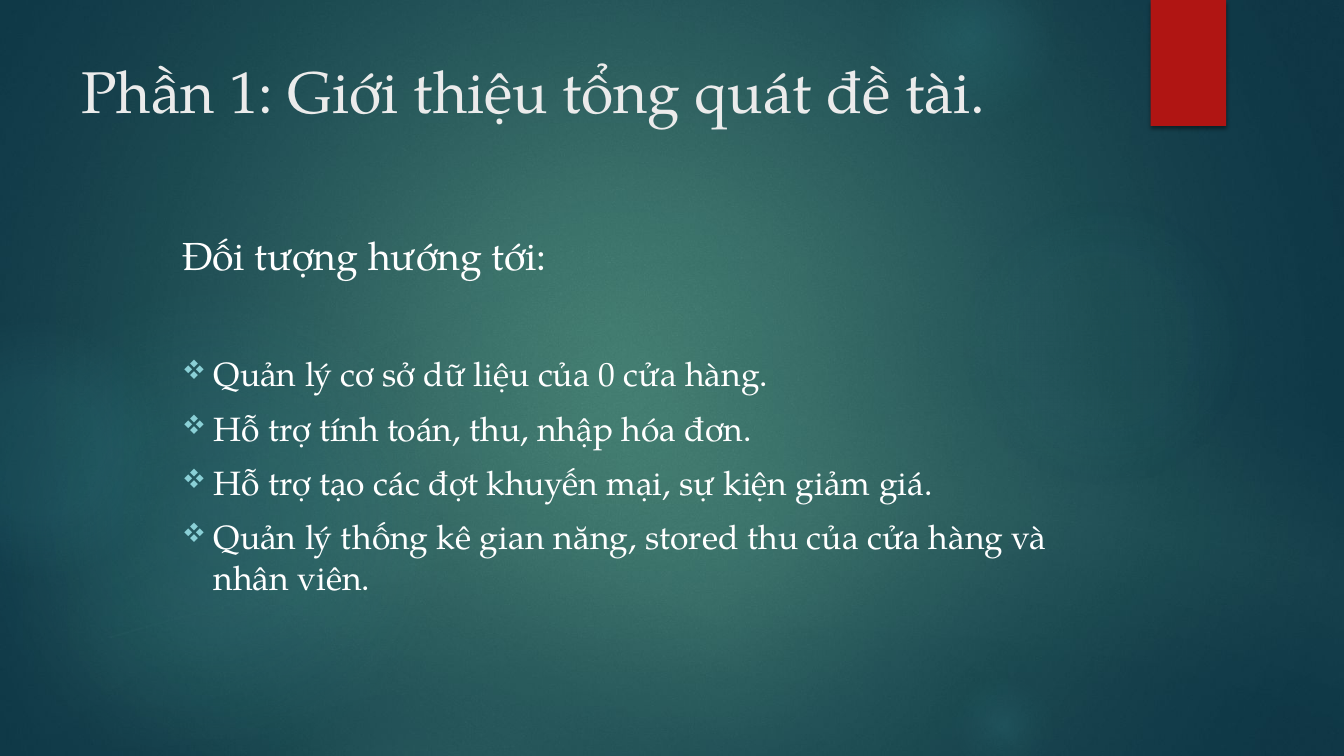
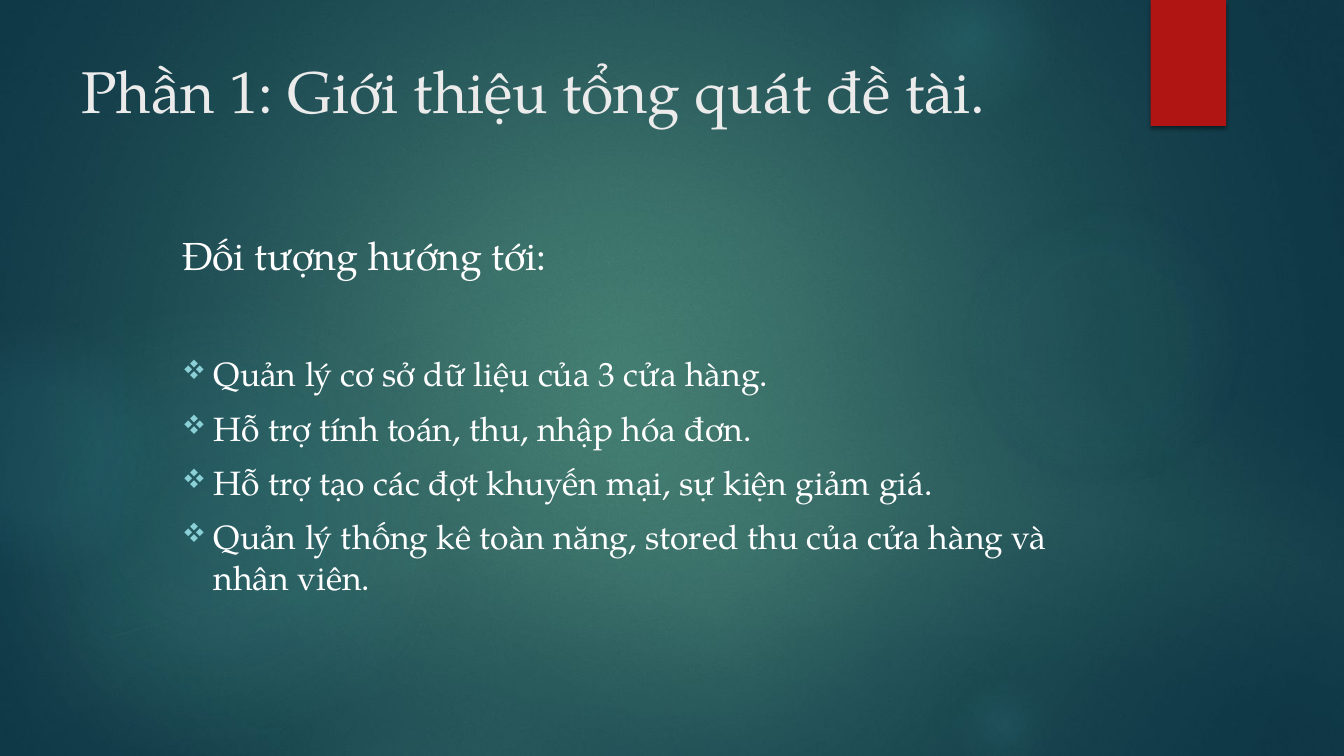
0: 0 -> 3 (607, 376)
gian: gian -> toàn (513, 539)
